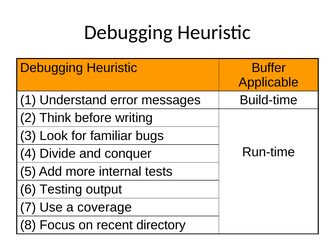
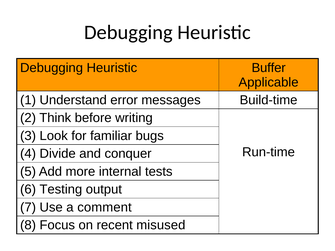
coverage: coverage -> comment (105, 207)
directory: directory -> misused (161, 225)
